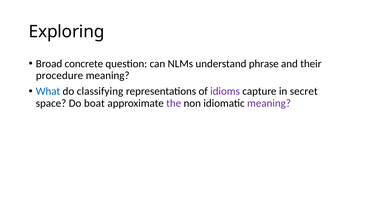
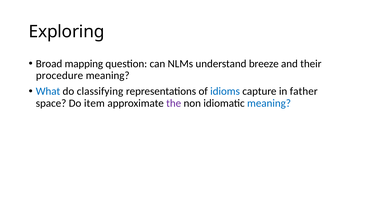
concrete: concrete -> mapping (84, 64)
phrase: phrase -> breeze (264, 64)
idioms colour: purple -> blue (225, 91)
secret: secret -> father (304, 91)
boat: boat -> item (94, 103)
meaning colour: purple -> blue (269, 103)
